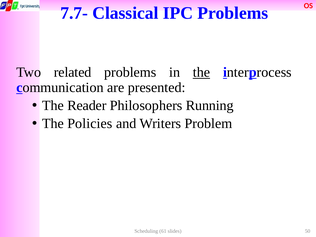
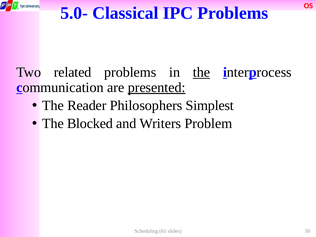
7.7-: 7.7- -> 5.0- (74, 13)
presented underline: none -> present (157, 87)
Running: Running -> Simplest (210, 105)
Policies: Policies -> Blocked (90, 123)
